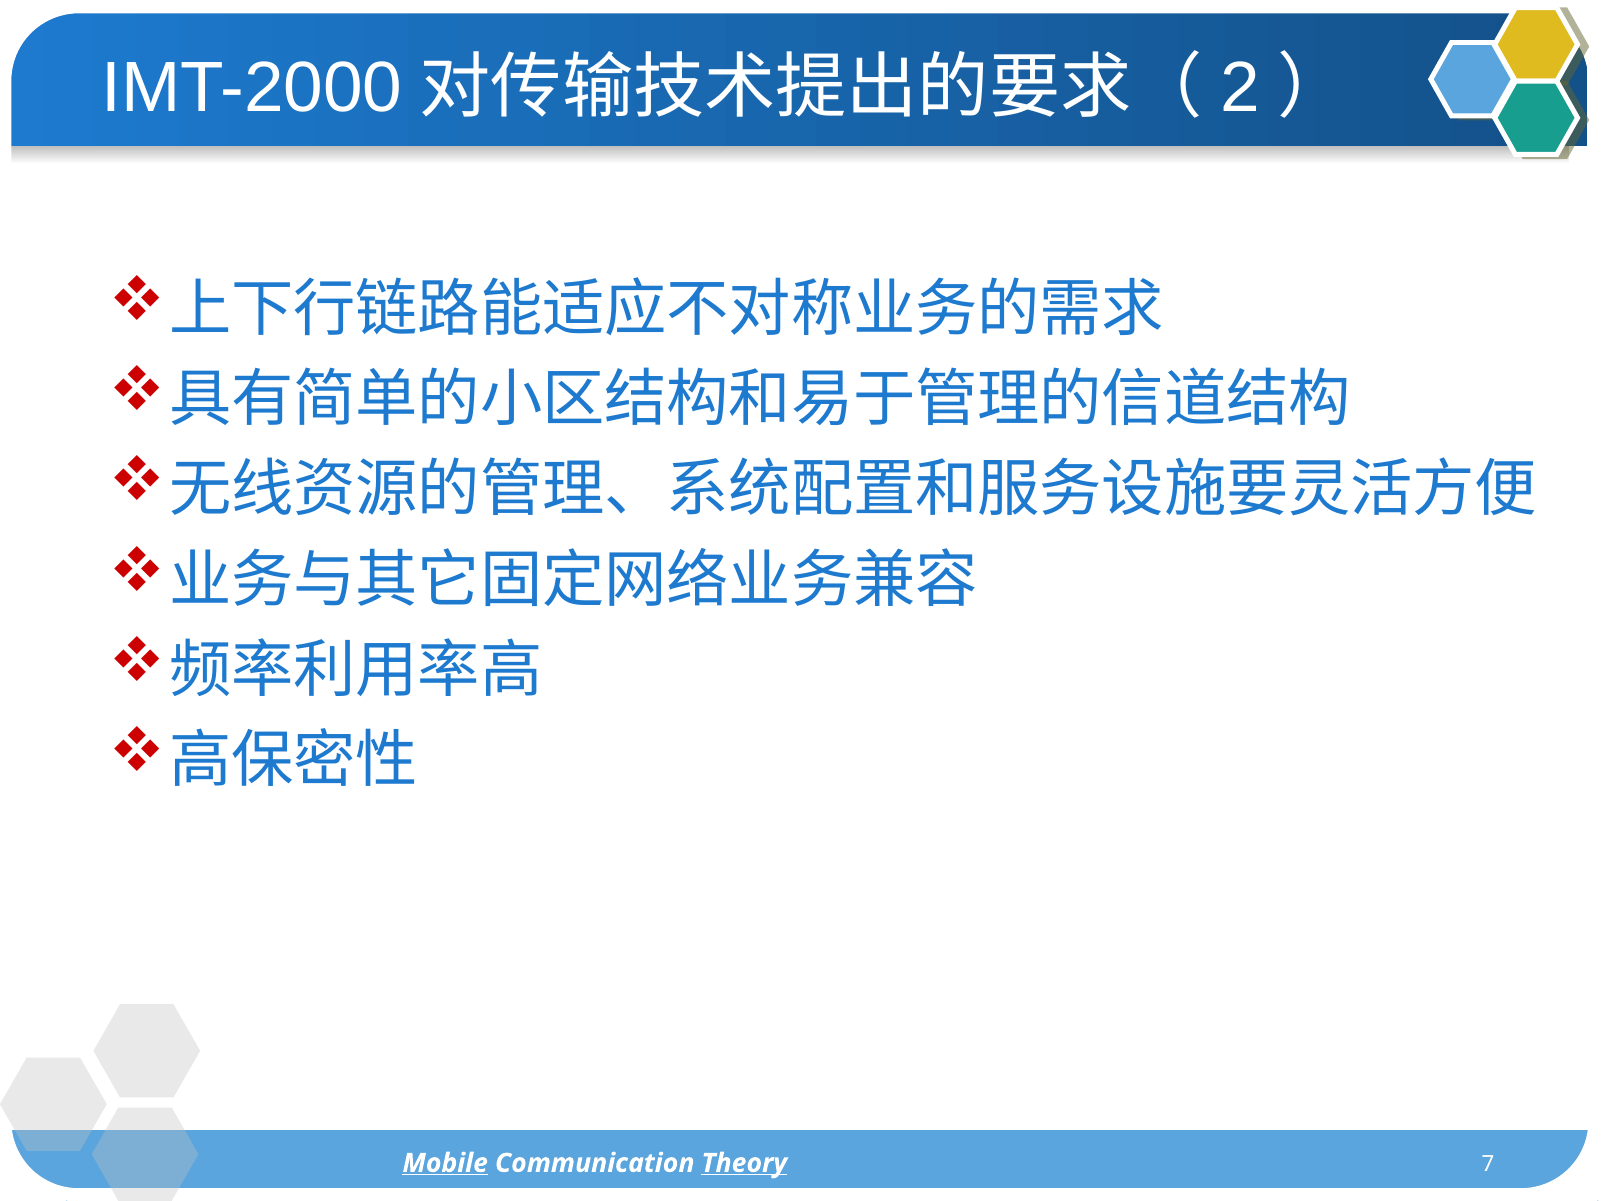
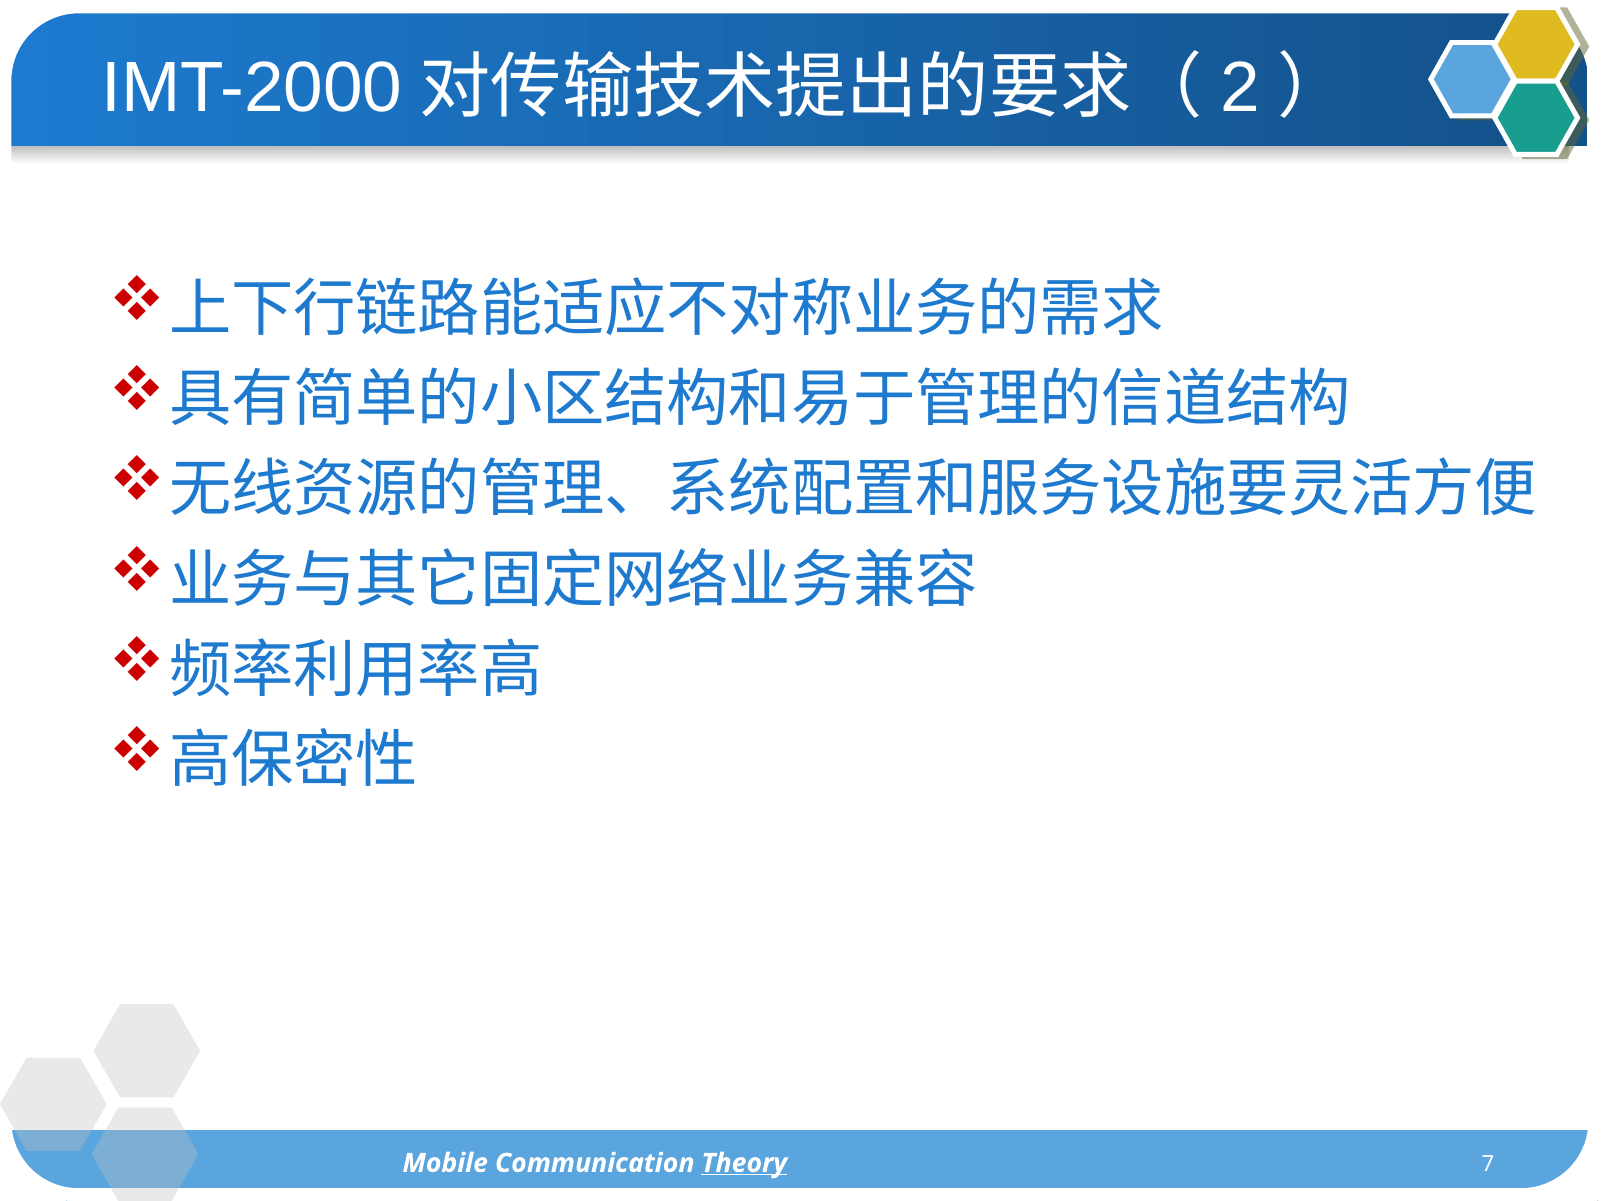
Mobile underline: present -> none (445, 1163)
